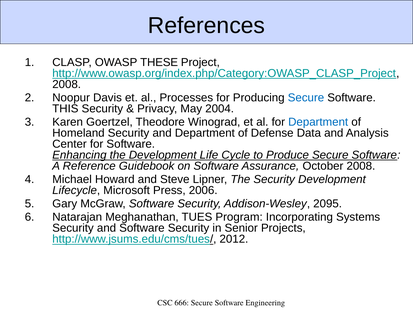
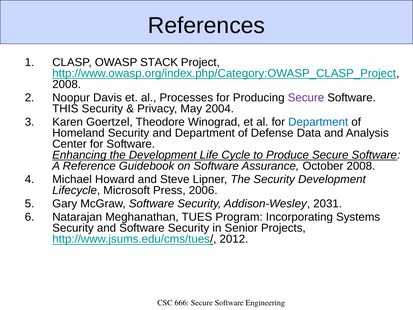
THESE: THESE -> STACK (159, 62)
Secure colour: blue -> purple (306, 98)
2095: 2095 -> 2031 (328, 204)
